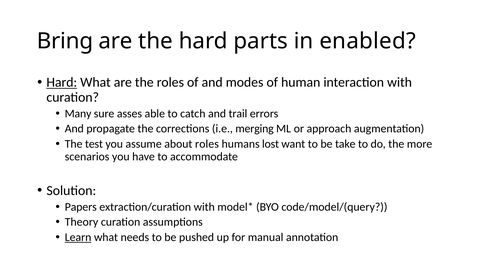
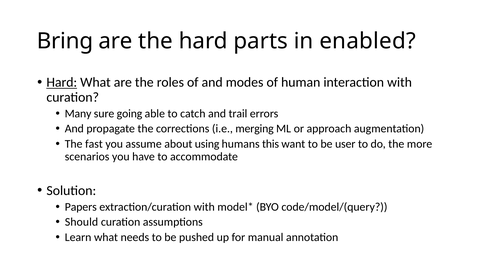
asses: asses -> going (130, 114)
test: test -> fast (94, 144)
about roles: roles -> using (207, 144)
lost: lost -> this (271, 144)
take: take -> user (345, 144)
Theory: Theory -> Should (81, 222)
Learn underline: present -> none (78, 237)
